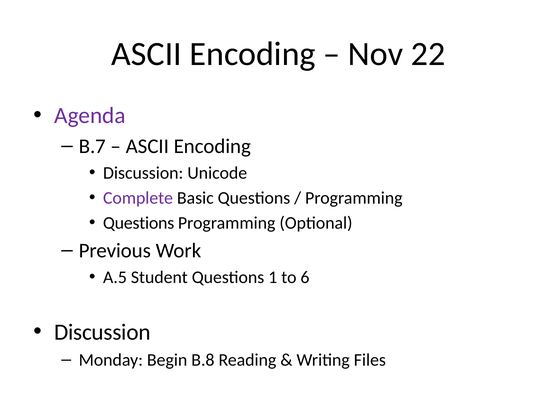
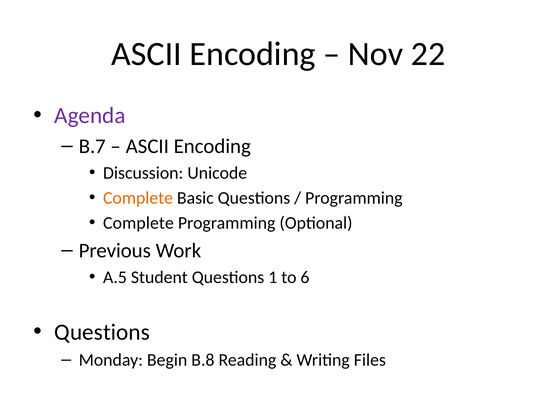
Complete colour: purple -> orange (138, 198)
Questions: Questions -> Complete (138, 223)
Discussion: Discussion -> Questions (102, 333)
